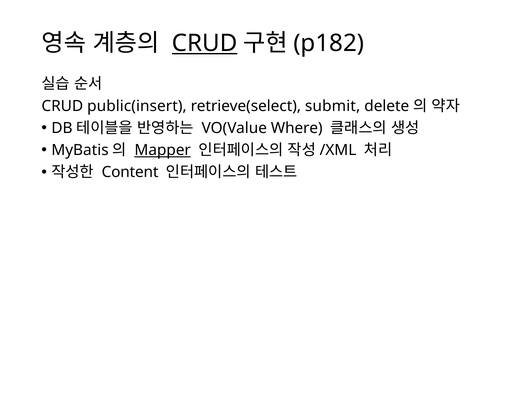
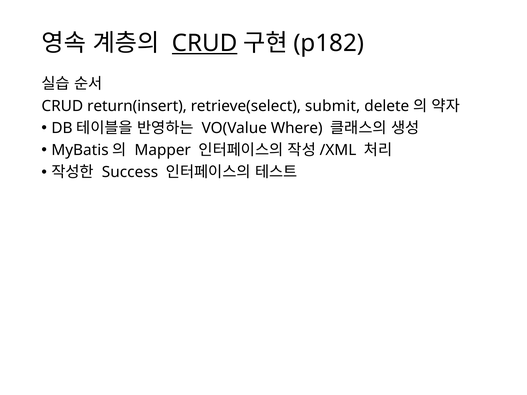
public(insert: public(insert -> return(insert (137, 106)
Mapper underline: present -> none (163, 150)
Content: Content -> Success (130, 172)
